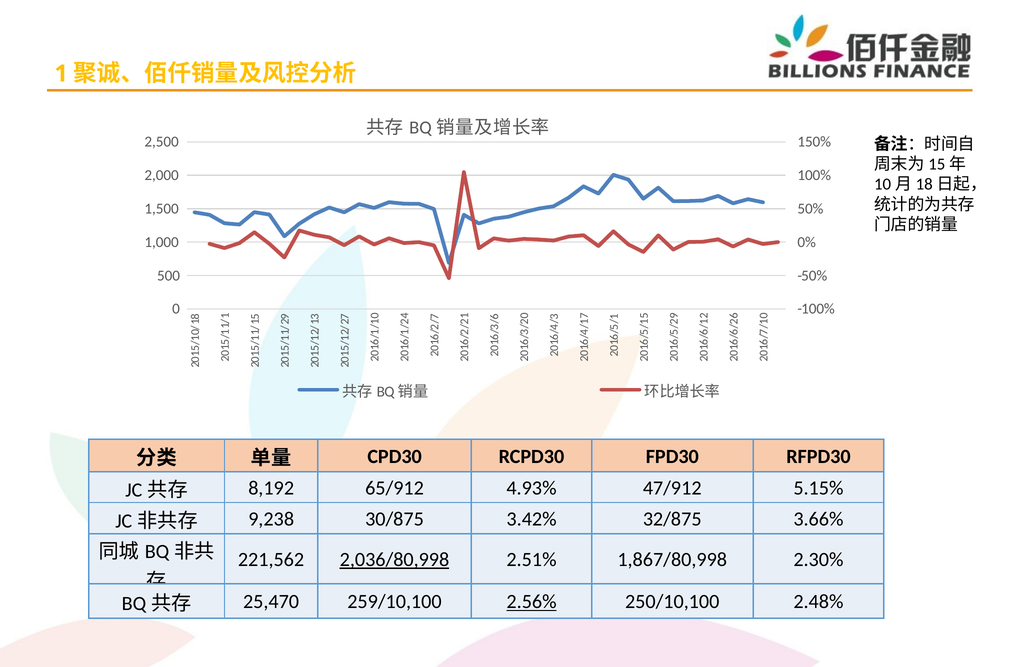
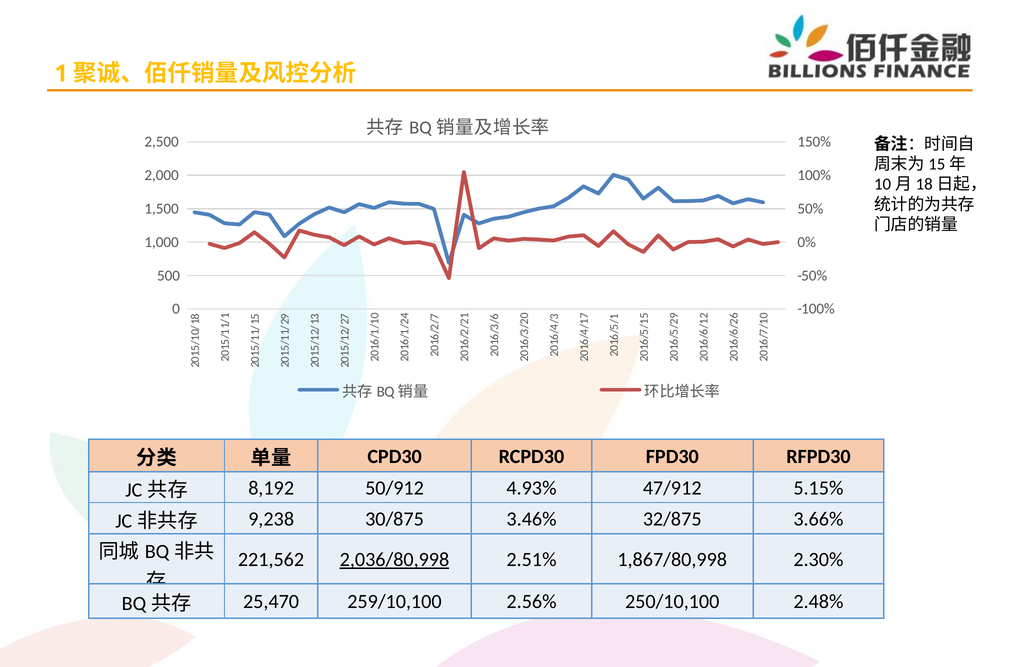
65/912: 65/912 -> 50/912 (395, 488)
3.42%: 3.42% -> 3.46% (532, 519)
2.56% underline: present -> none (532, 602)
